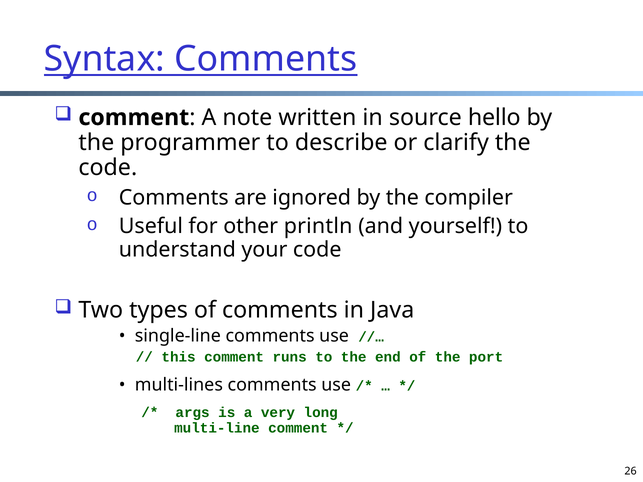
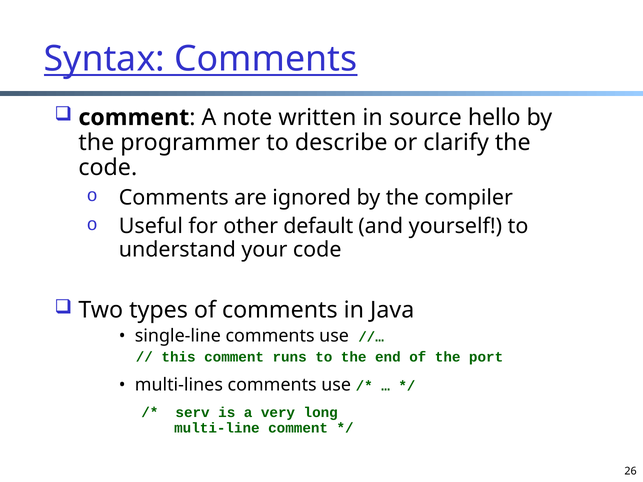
println: println -> default (318, 226)
args: args -> serv (193, 413)
